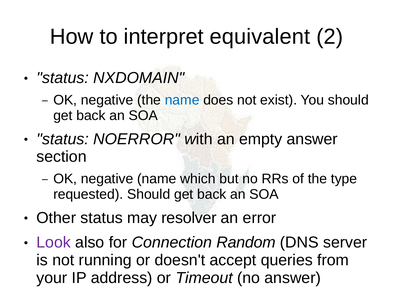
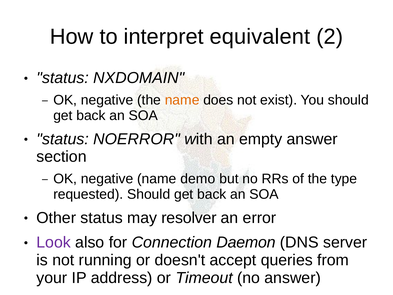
name colour: blue -> orange (182, 100)
which: which -> demo (198, 179)
Random: Random -> Daemon (246, 242)
